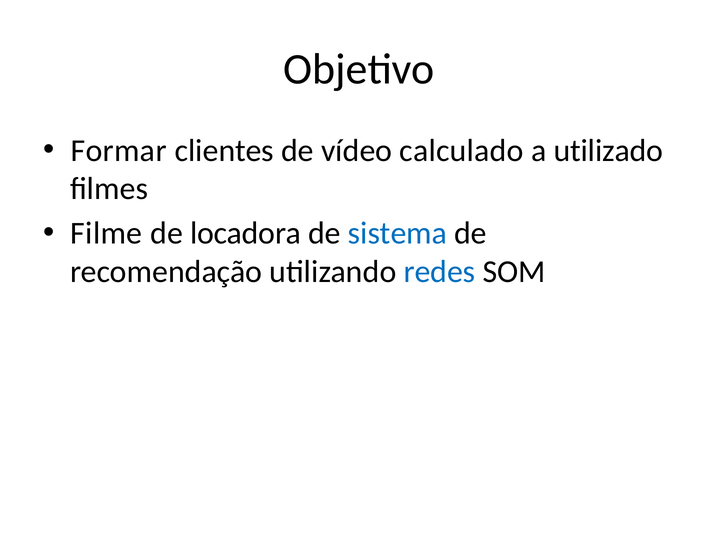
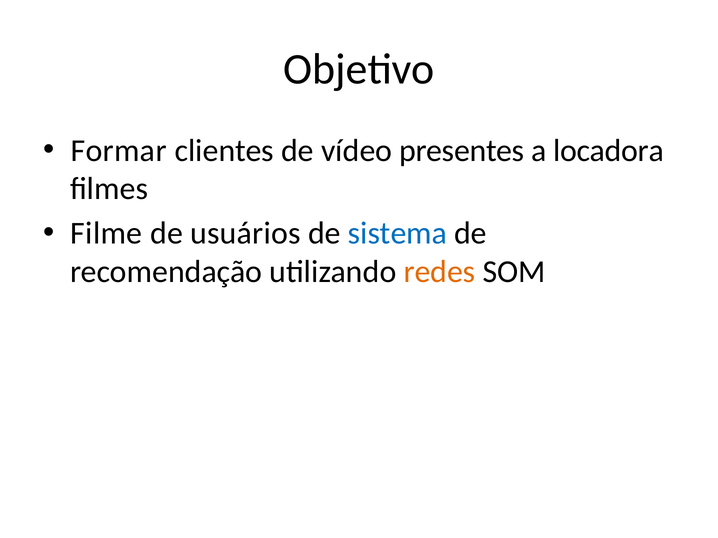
calculado: calculado -> presentes (462, 151)
utilizado: utilizado -> locadora (609, 151)
locadora: locadora -> usuários (245, 234)
redes colour: blue -> orange (440, 272)
